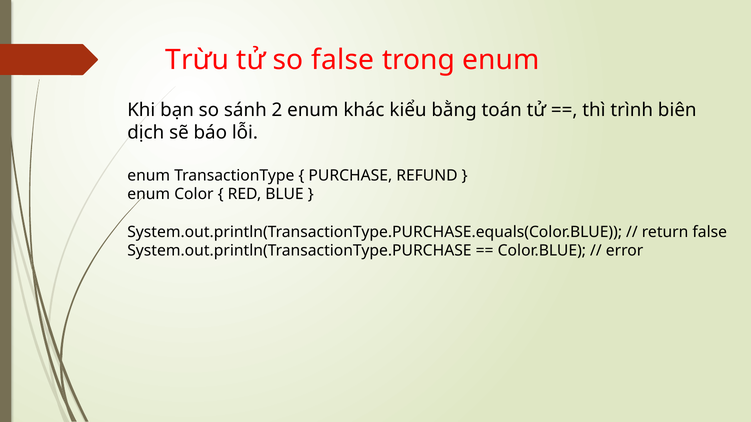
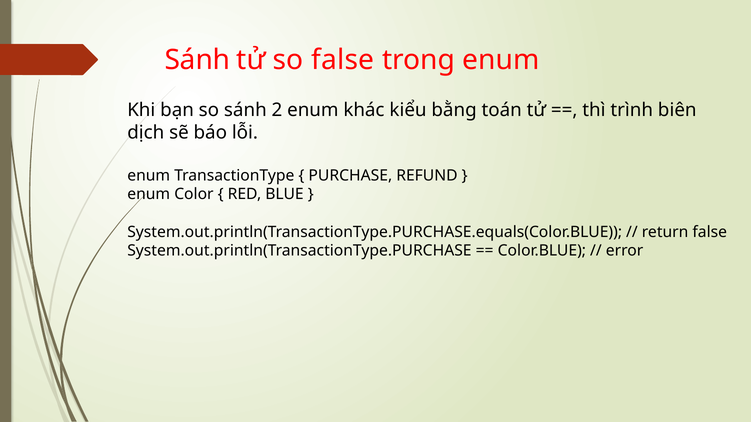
Trừu: Trừu -> Sánh (197, 60)
